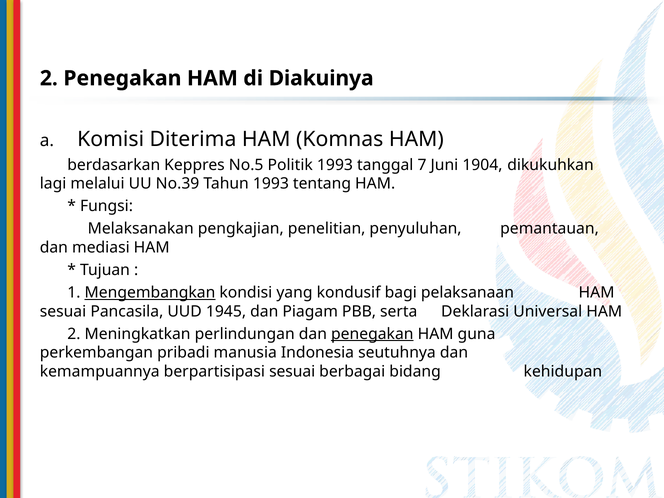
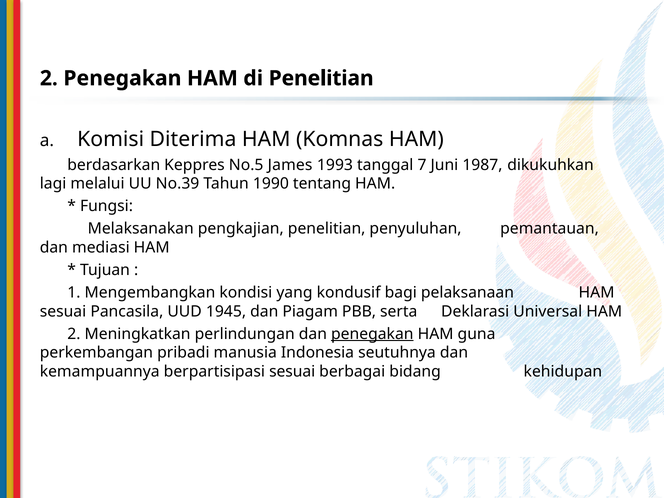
di Diakuinya: Diakuinya -> Penelitian (321, 78)
Politik: Politik -> James (290, 165)
1904: 1904 -> 1987 (482, 165)
Tahun 1993: 1993 -> 1990 (271, 184)
Mengembangkan underline: present -> none (150, 293)
